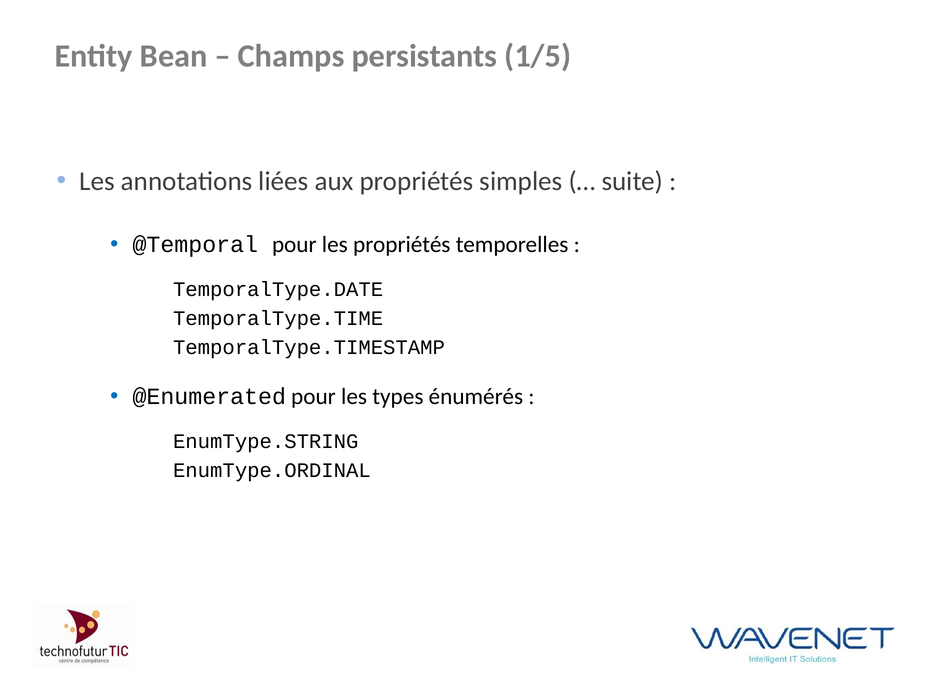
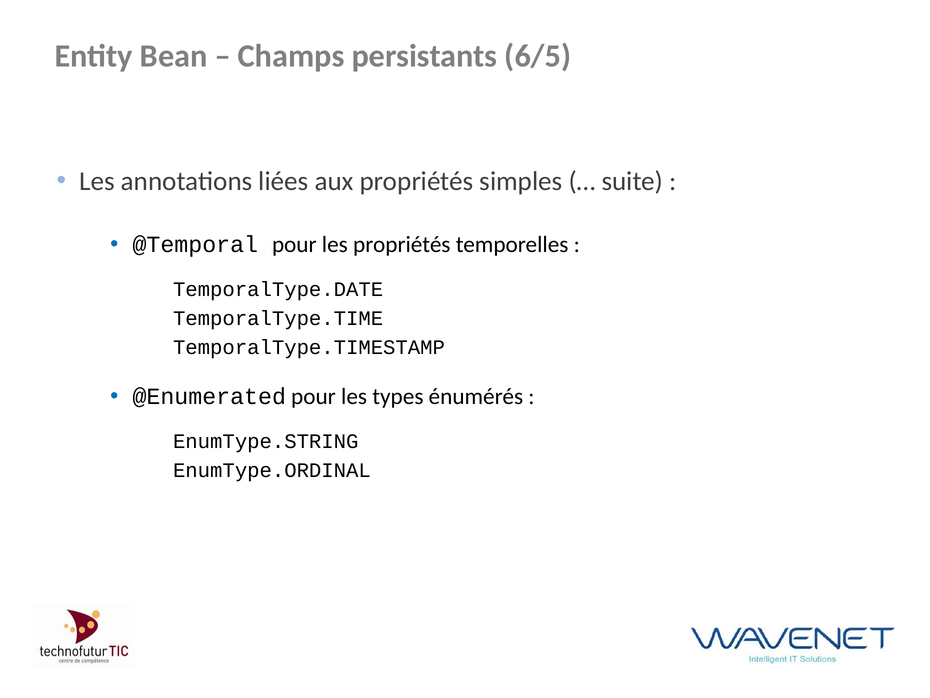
1/5: 1/5 -> 6/5 (538, 56)
